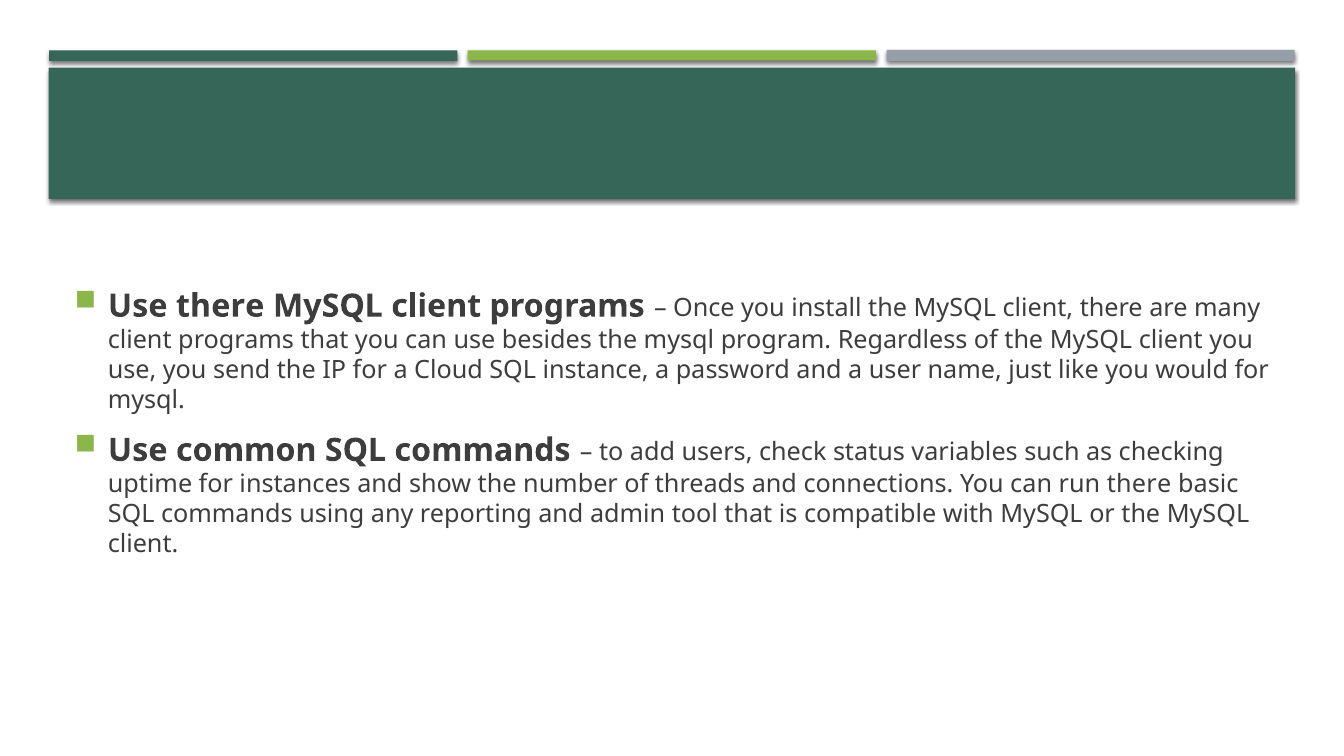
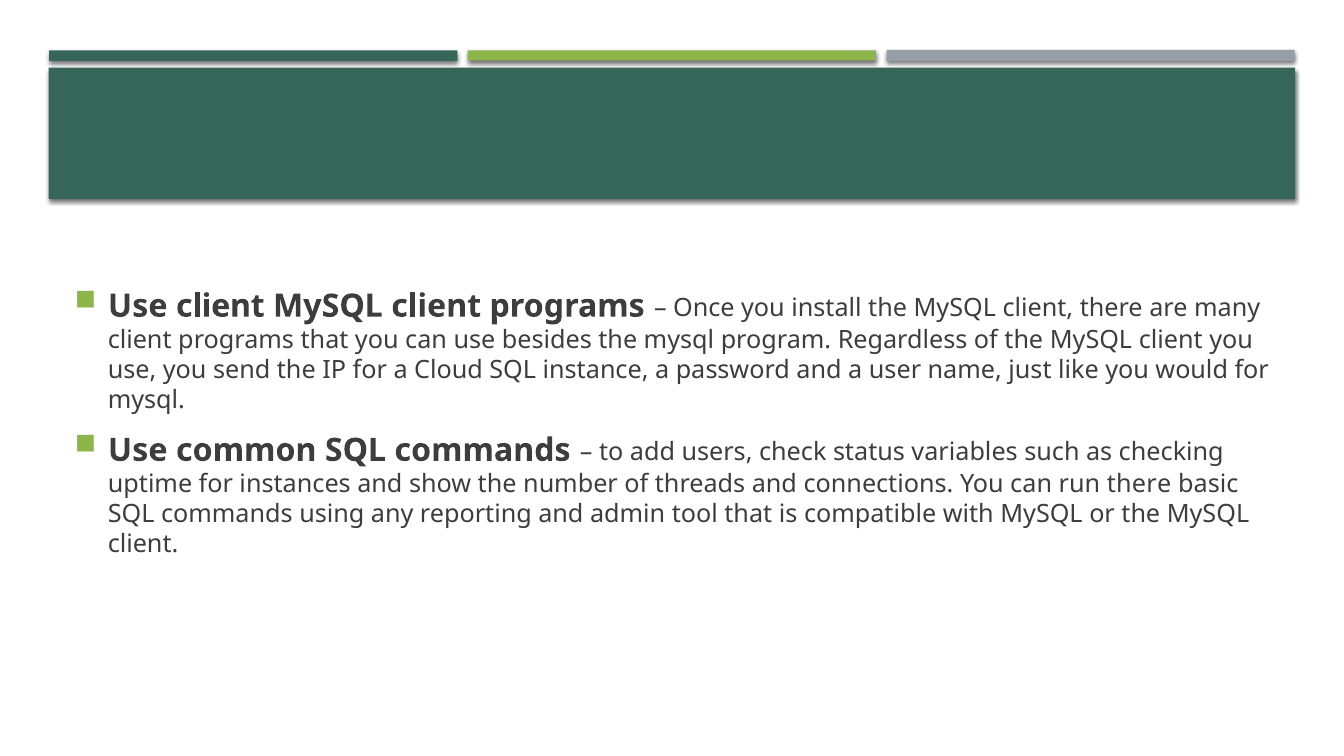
Use there: there -> client (220, 306)
